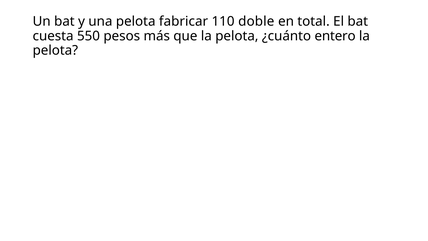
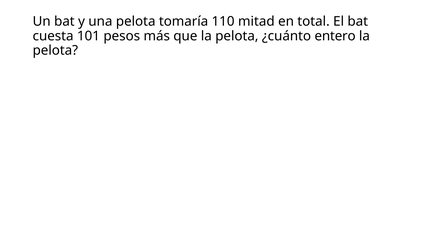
fabricar: fabricar -> tomaría (184, 22)
doble: doble -> mitad (256, 22)
550: 550 -> 101 (88, 36)
